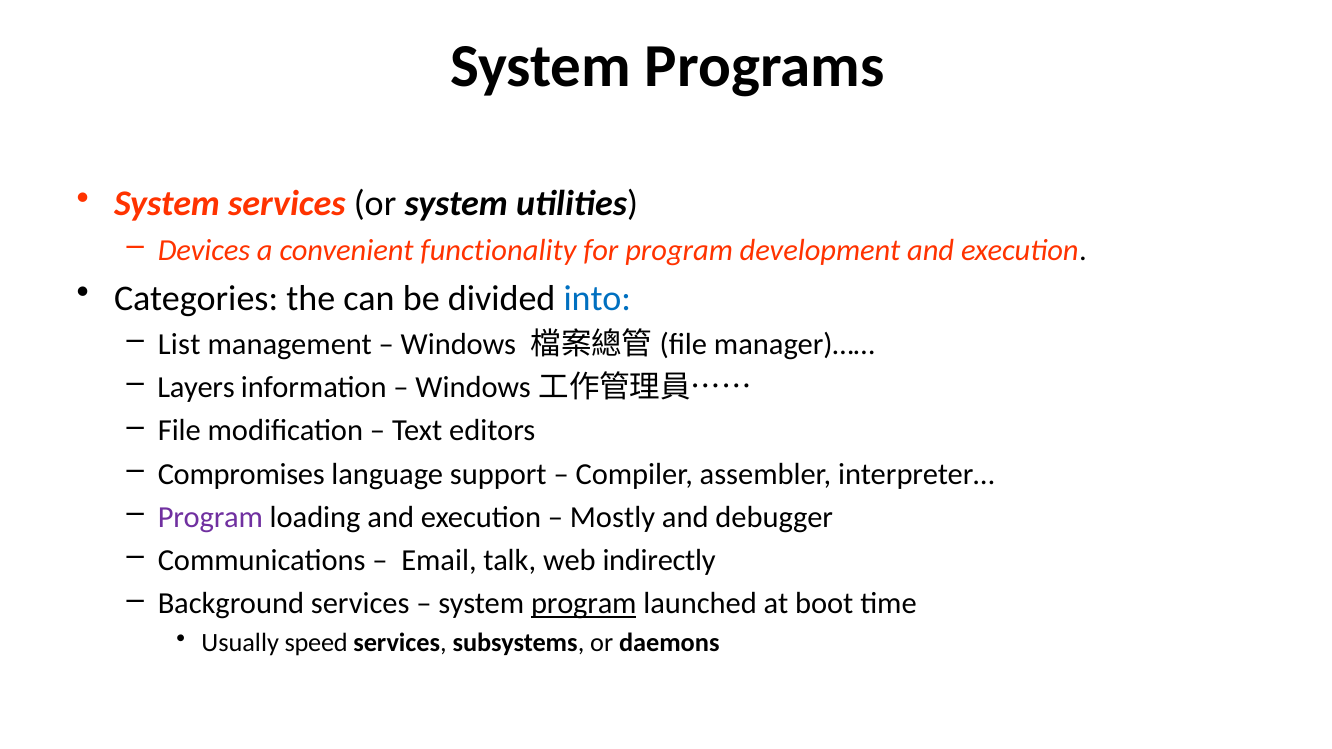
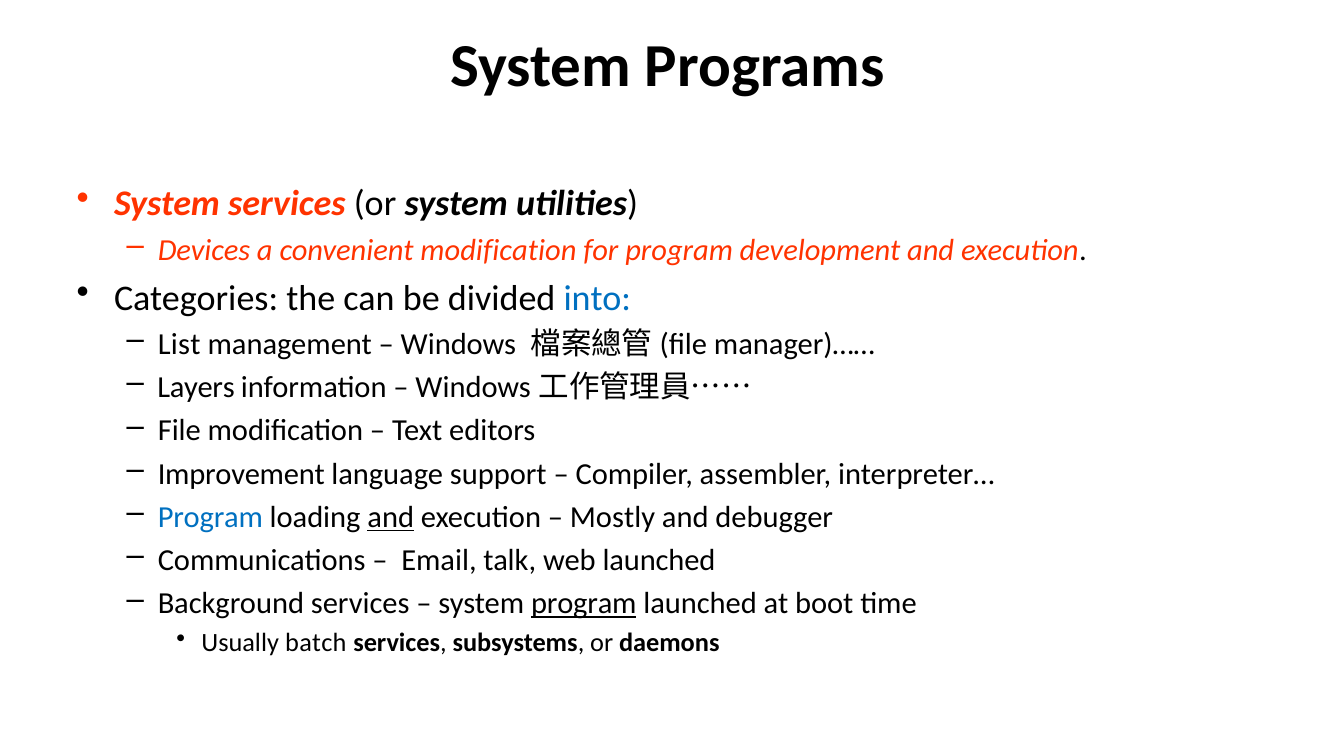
convenient functionality: functionality -> modification (498, 250)
Compromises: Compromises -> Improvement (241, 474)
Program colour: purple -> blue (210, 518)
and underline: none -> present (391, 518)
web indirectly: indirectly -> launched (659, 561)
speed: speed -> batch (316, 643)
